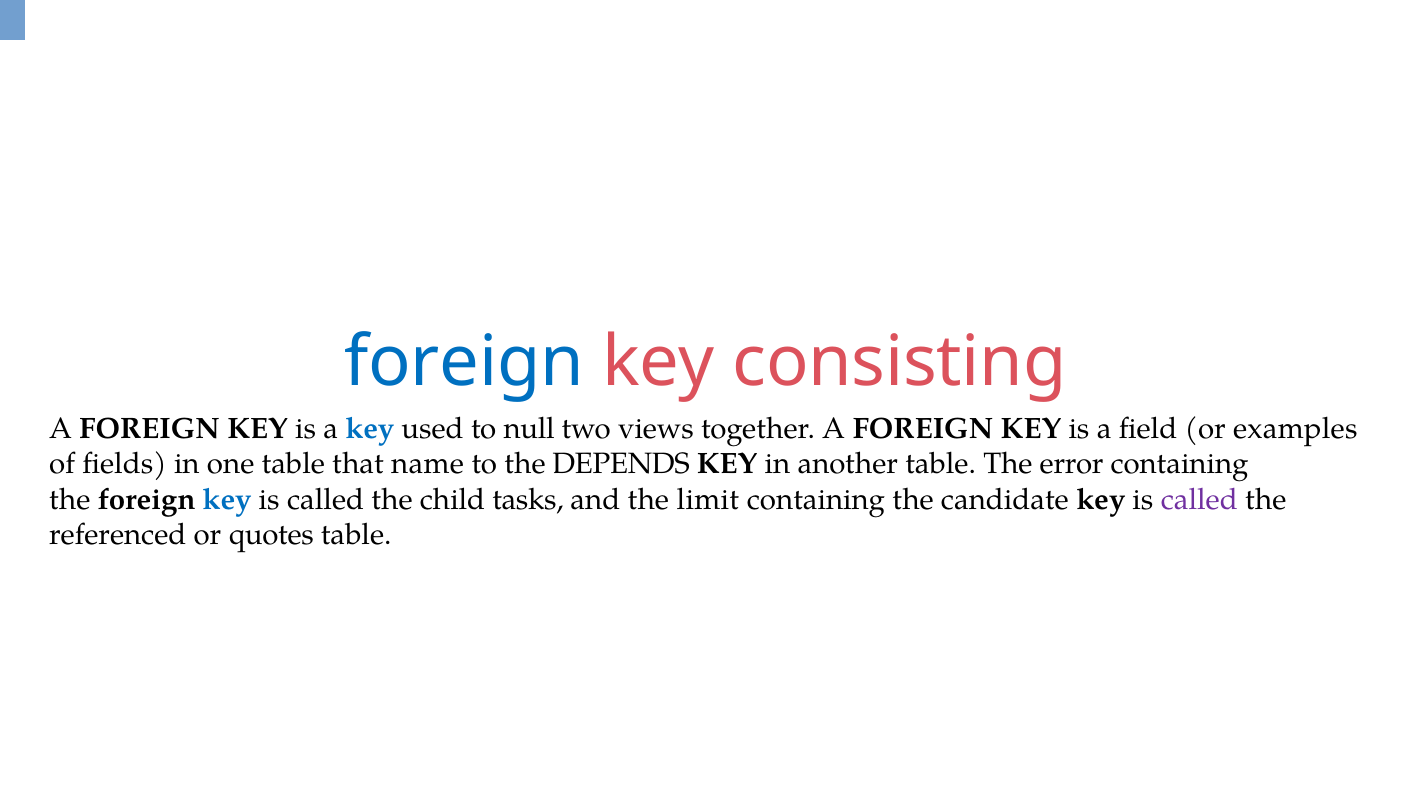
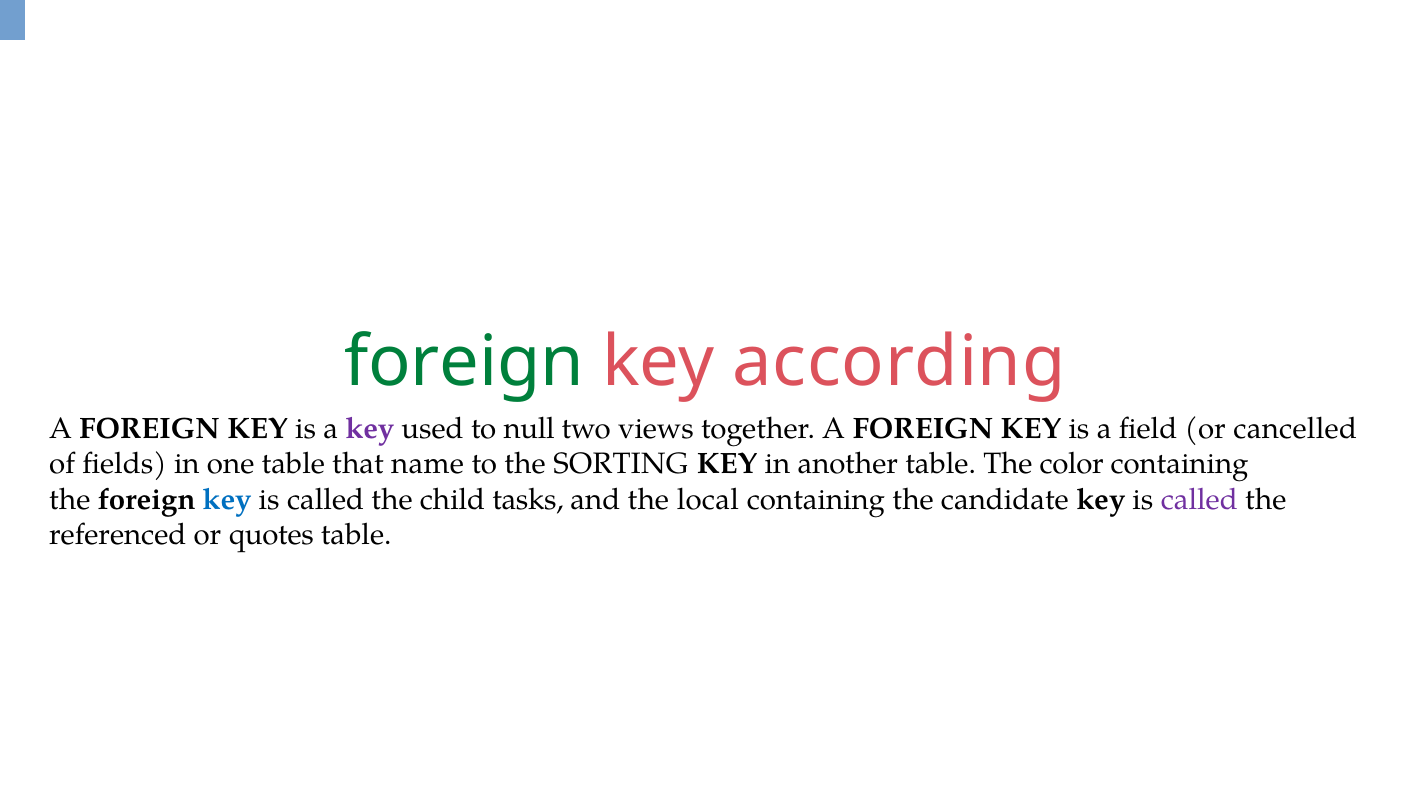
foreign colour: blue -> green (464, 363)
consisting: consisting -> according (899, 363)
key colour: blue -> purple (370, 429)
examples: examples -> cancelled (1295, 429)
DEPENDS: DEPENDS -> SORTING (621, 465)
error: error -> color (1072, 465)
limit: limit -> local (708, 500)
